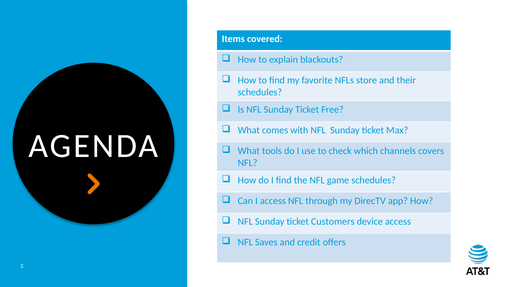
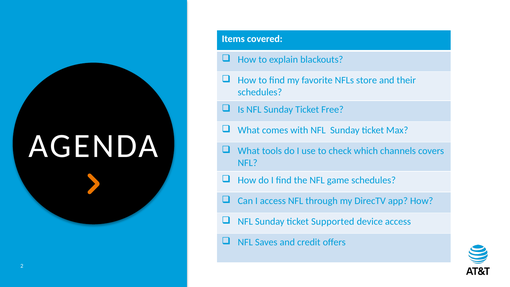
Customers: Customers -> Supported (333, 221)
